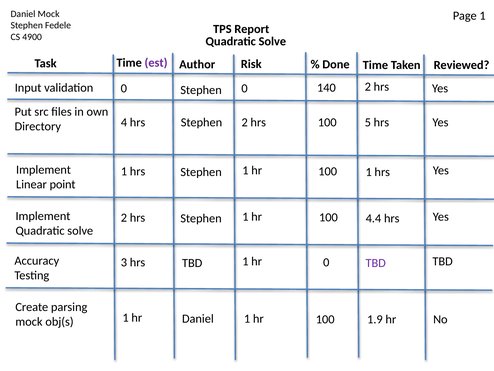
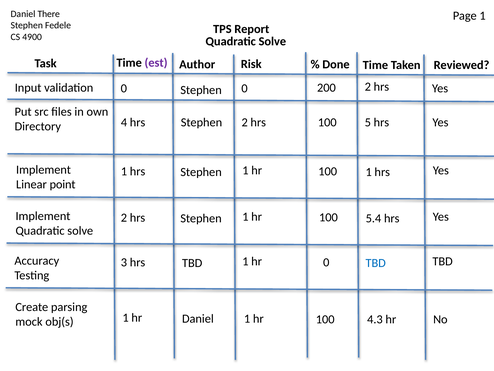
Daniel Mock: Mock -> There (49, 14)
140: 140 -> 200 (326, 88)
4.4: 4.4 -> 5.4 (373, 218)
TBD colour: purple -> blue (376, 263)
1.9: 1.9 -> 4.3 (375, 319)
